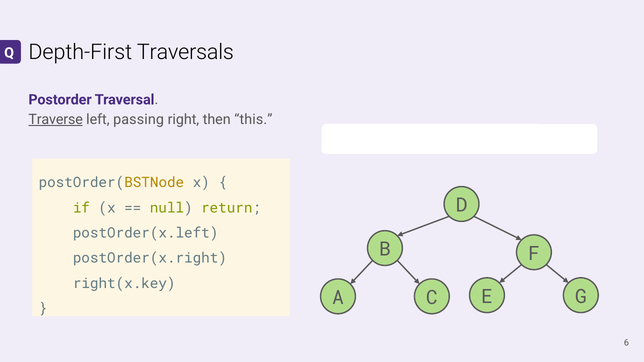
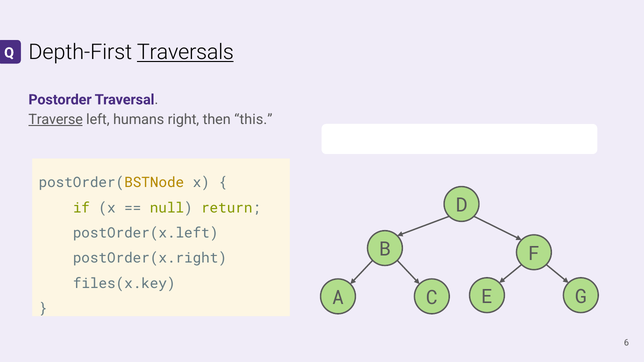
Traversals underline: none -> present (185, 52)
passing: passing -> humans (139, 119)
right(x.key: right(x.key -> files(x.key (124, 284)
